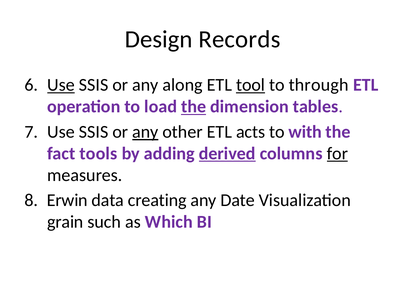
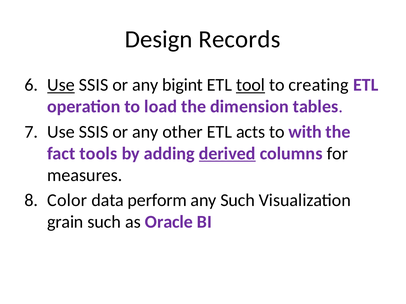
along: along -> bigint (183, 85)
through: through -> creating (319, 85)
the underline: present -> none (194, 107)
any underline: present -> none (145, 132)
for underline: present -> none (337, 154)
Erwin: Erwin -> Color (67, 201)
creating: creating -> perform (157, 201)
any Date: Date -> Such (238, 201)
Which: Which -> Oracle (169, 222)
